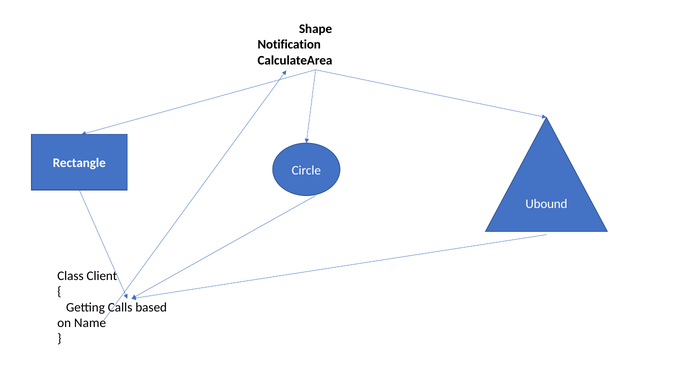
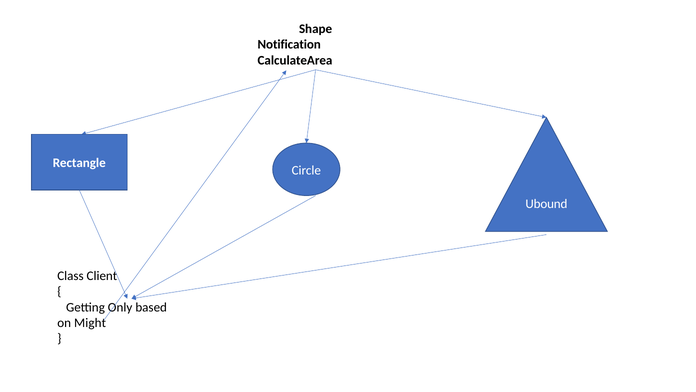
Calls: Calls -> Only (120, 307)
Name: Name -> Might (90, 322)
